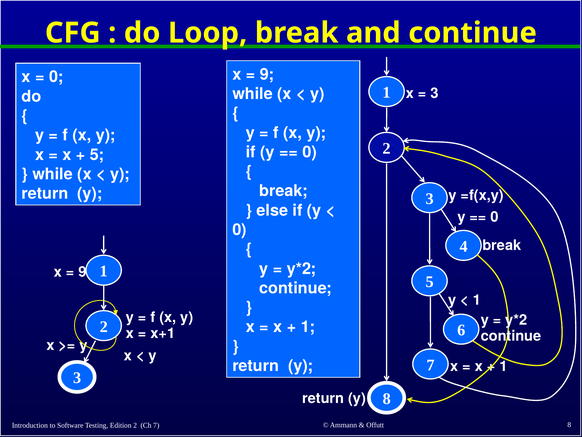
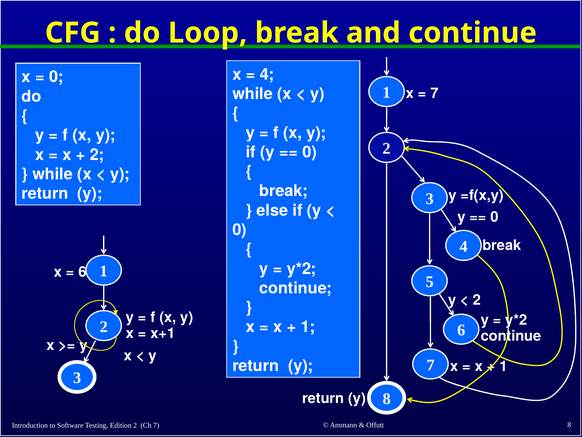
9: 9 -> 4 (267, 74)
3: 3 -> 7 (434, 93)
5: 5 -> 2 (97, 154)
9: 9 -> 6 (83, 272)
1: 1 -> 2 (477, 300)
